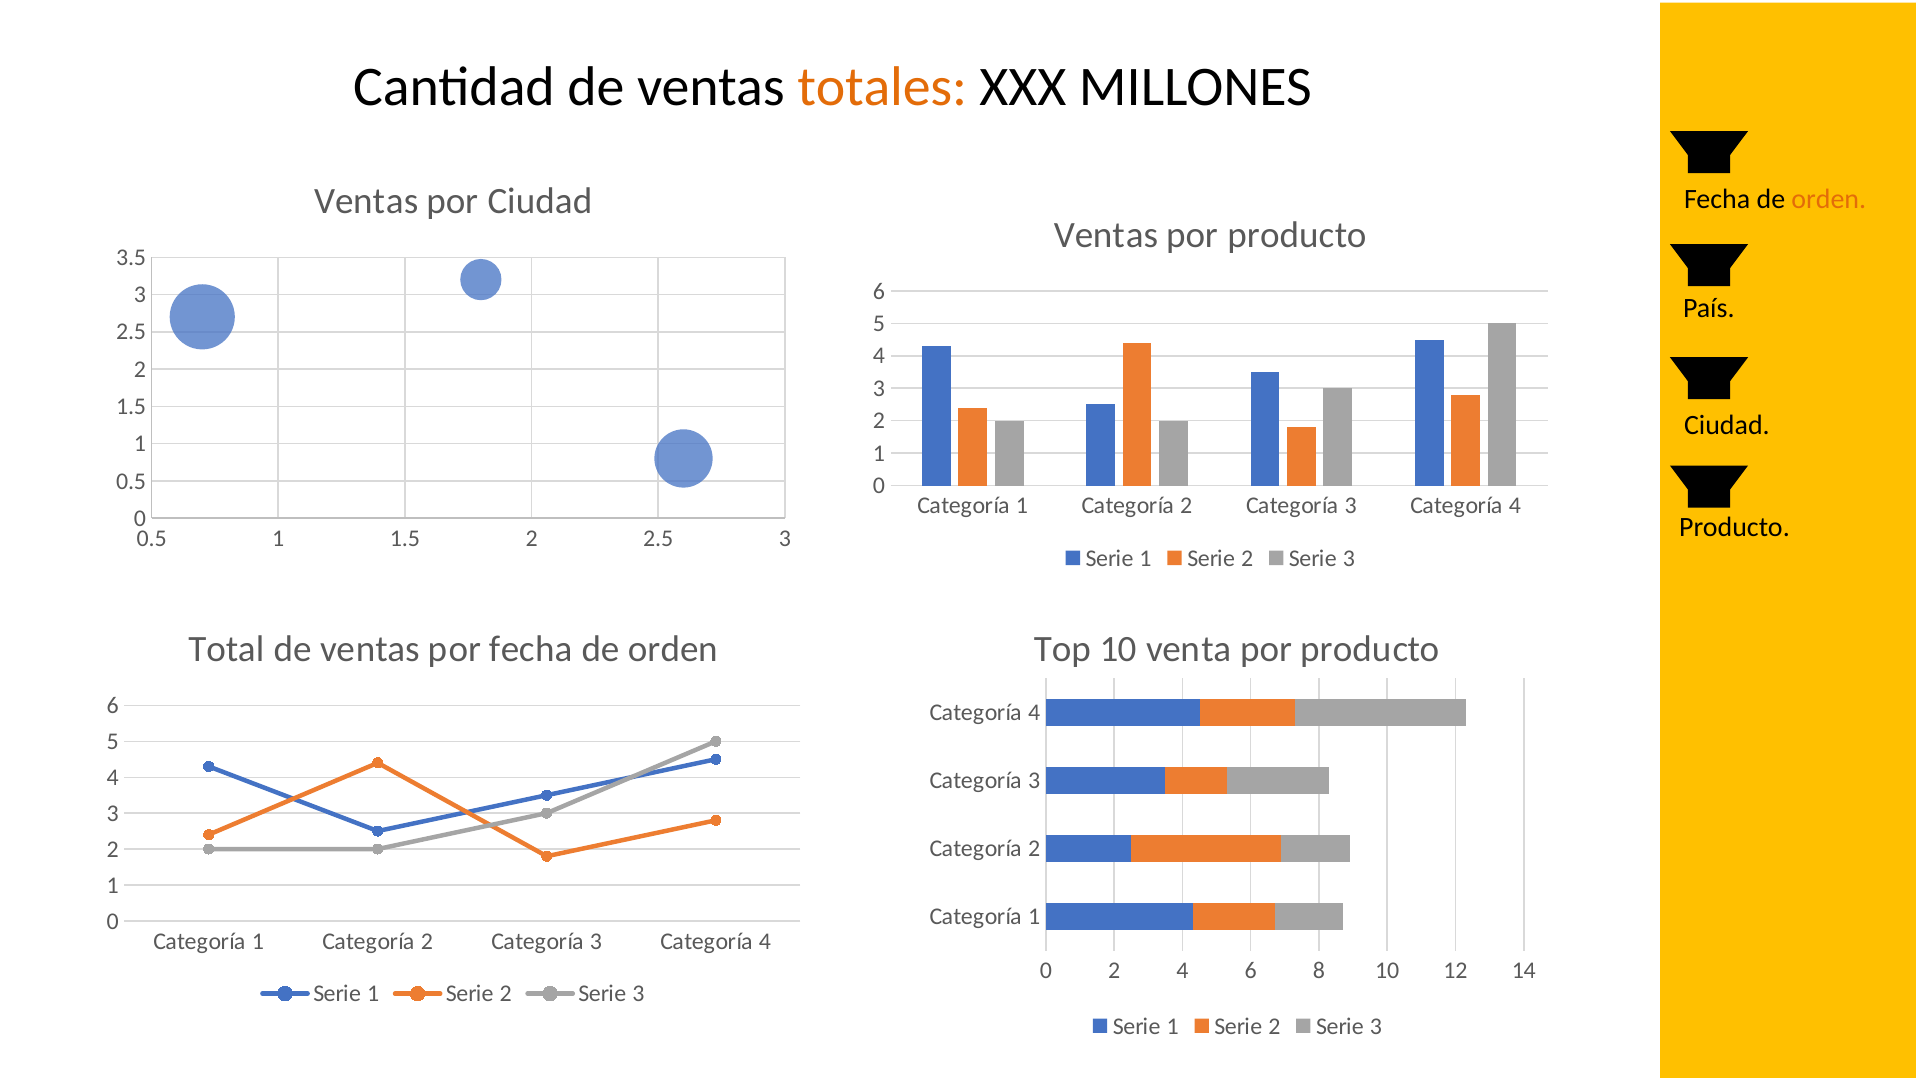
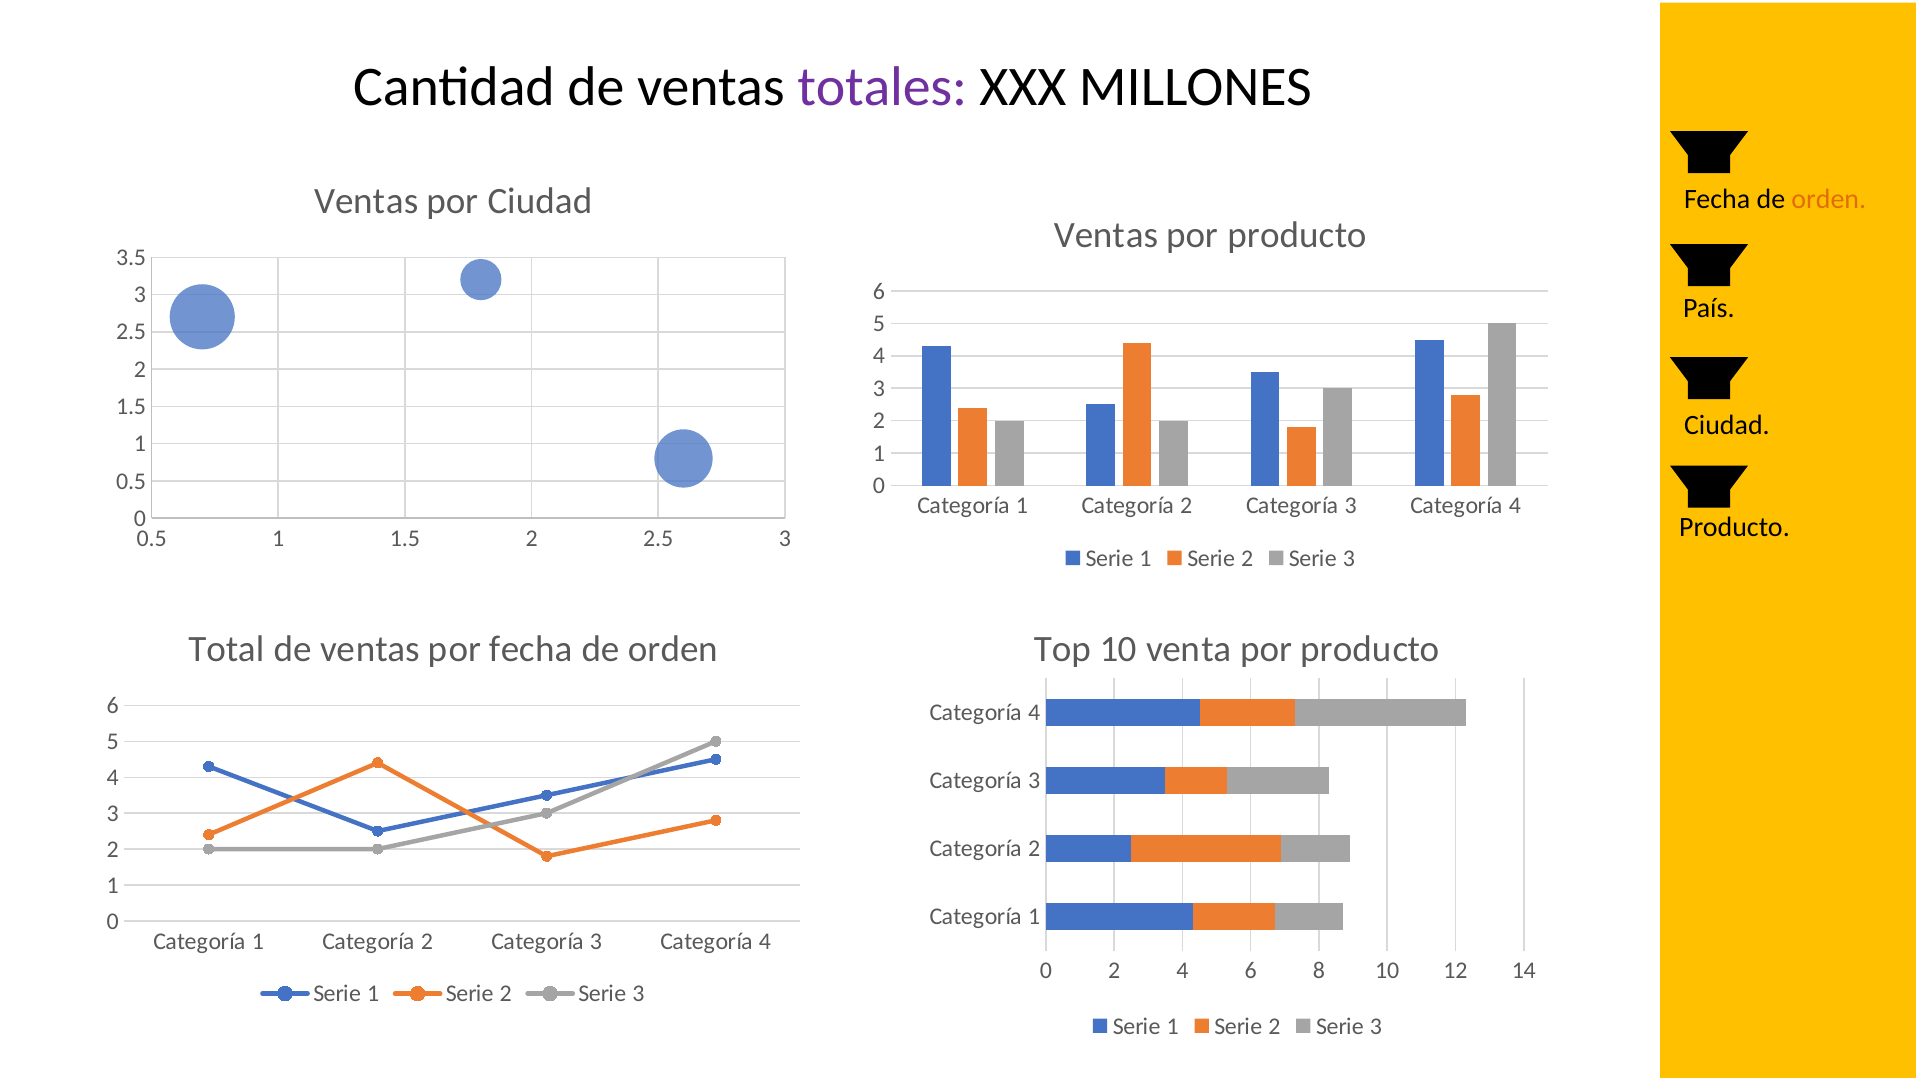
totales colour: orange -> purple (882, 87)
